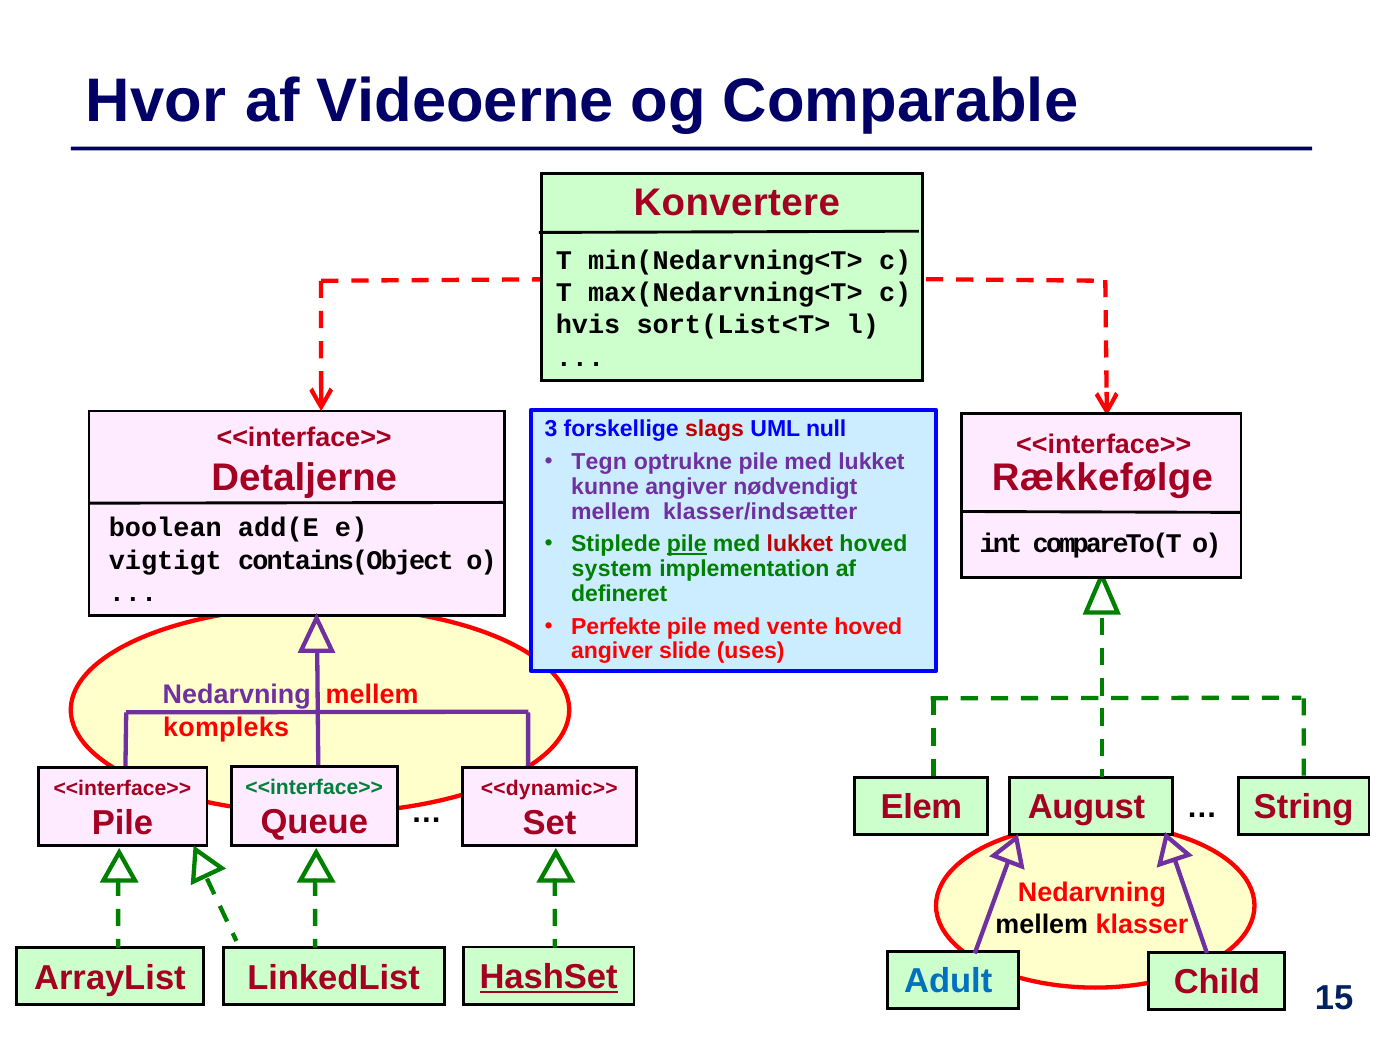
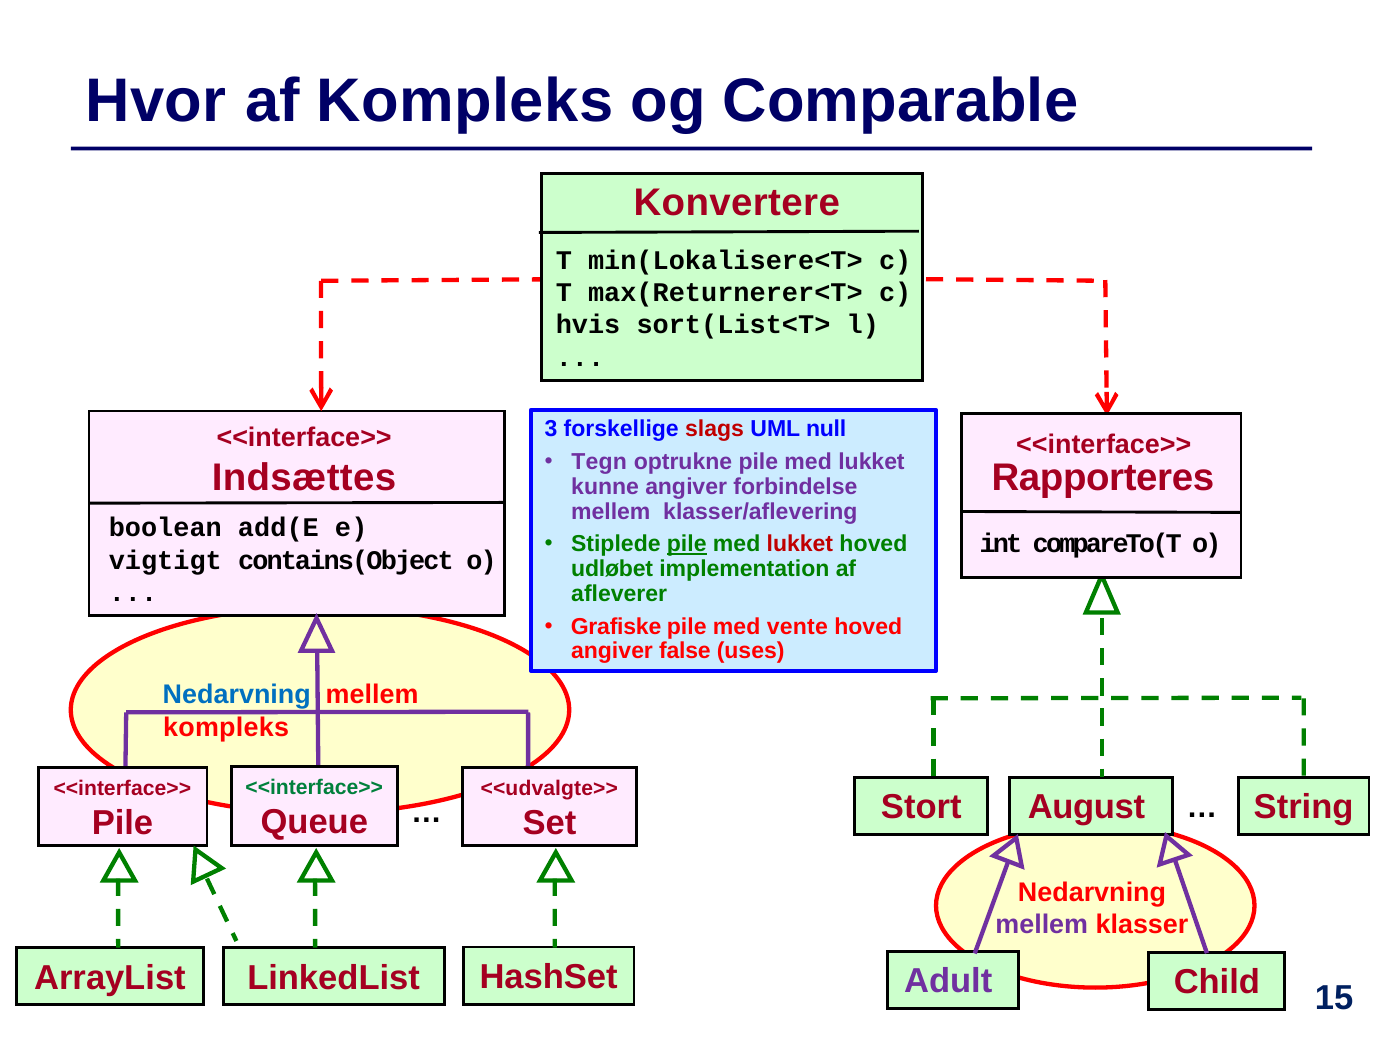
af Videoerne: Videoerne -> Kompleks (465, 101)
min(Nedarvning<T>: min(Nedarvning<T> -> min(Lokalisere<T> (725, 260)
max(Nedarvning<T>: max(Nedarvning<T> -> max(Returnerer<T> (725, 292)
Detaljerne: Detaljerne -> Indsættes (304, 478)
Rækkefølge: Rækkefølge -> Rapporteres (1103, 478)
nødvendigt: nødvendigt -> forbindelse (795, 486)
klasser/indsætter: klasser/indsætter -> klasser/aflevering (760, 511)
system: system -> udløbet (612, 569)
defineret: defineret -> afleverer (619, 593)
Perfekte: Perfekte -> Grafiske (616, 626)
slide: slide -> false (685, 651)
Nedarvning colour: purple -> blue (237, 694)
<<dynamic>>: <<dynamic>> -> <<udvalgte>> (549, 788)
Elem: Elem -> Stort (921, 806)
mellem colour: black -> purple (1042, 924)
HashSet underline: present -> none (549, 976)
Adult colour: blue -> purple (948, 981)
